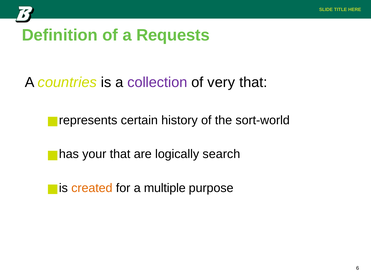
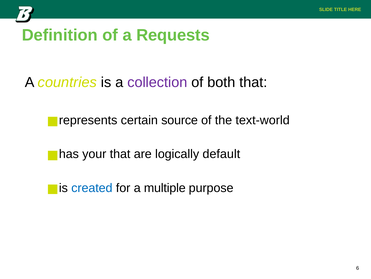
very: very -> both (221, 82)
history: history -> source (180, 120)
sort-world: sort-world -> text-world (263, 120)
search: search -> default (221, 154)
created colour: orange -> blue (92, 187)
